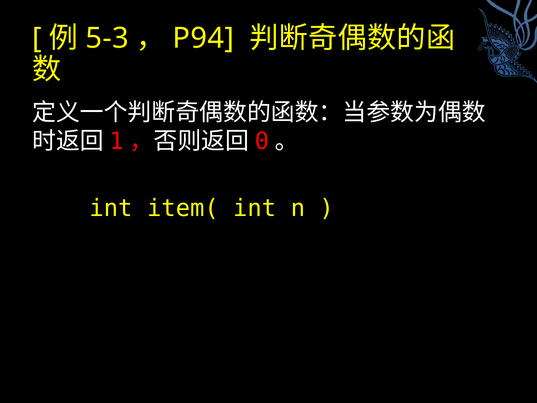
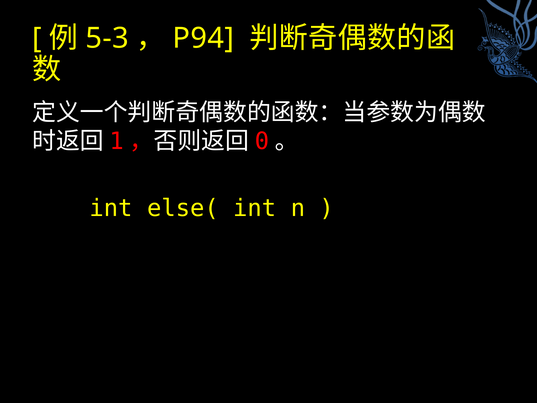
item(: item( -> else( (183, 208)
